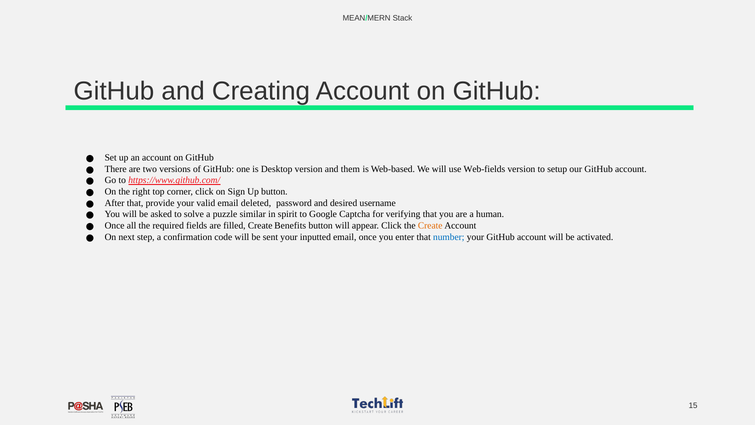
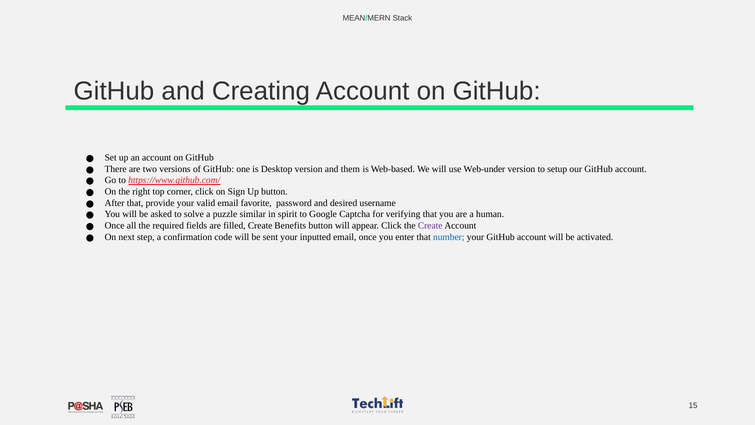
Web-fields: Web-fields -> Web-under (484, 169)
deleted: deleted -> favorite (256, 203)
Create colour: orange -> purple (430, 225)
